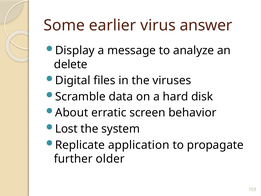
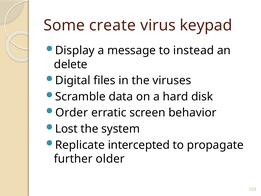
earlier: earlier -> create (112, 25)
answer: answer -> keypad (206, 25)
analyze: analyze -> instead (194, 50)
About: About -> Order (72, 113)
application: application -> intercepted (139, 145)
